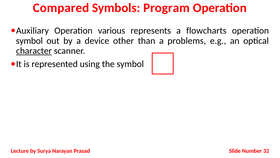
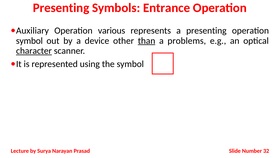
Compared: Compared -> Presenting (61, 8)
Program: Program -> Entrance (167, 8)
a flowcharts: flowcharts -> presenting (206, 31)
than underline: none -> present (147, 41)
